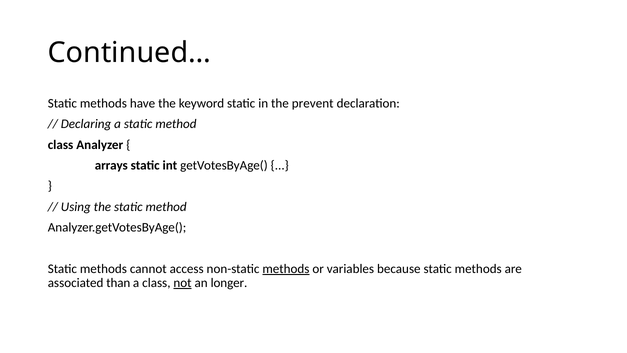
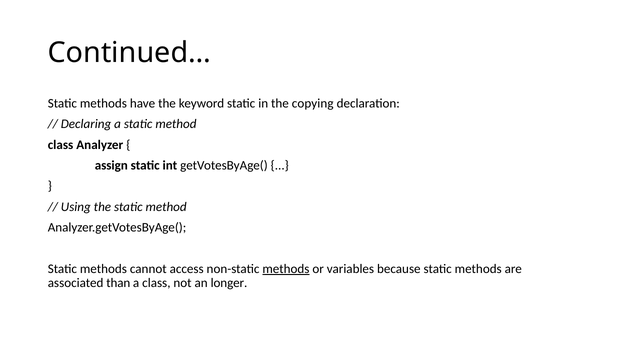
prevent: prevent -> copying (313, 103)
arrays: arrays -> assign (111, 165)
not underline: present -> none (183, 283)
